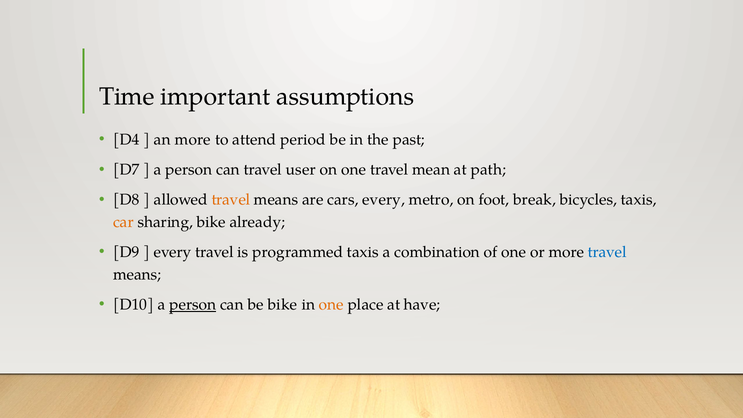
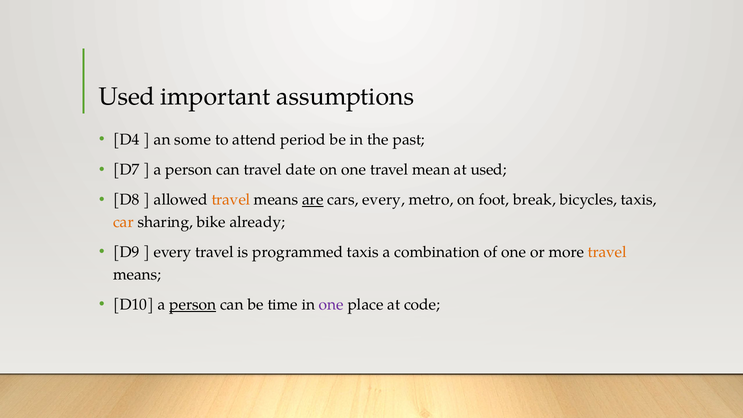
Time: Time -> Used (127, 97)
an more: more -> some (193, 140)
user: user -> date (301, 170)
at path: path -> used (489, 170)
are underline: none -> present (313, 200)
travel colour: blue -> orange (607, 252)
be bike: bike -> time (283, 305)
one colour: orange -> purple (331, 305)
have: have -> code (422, 305)
